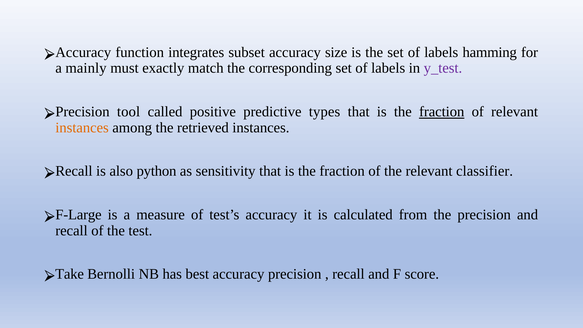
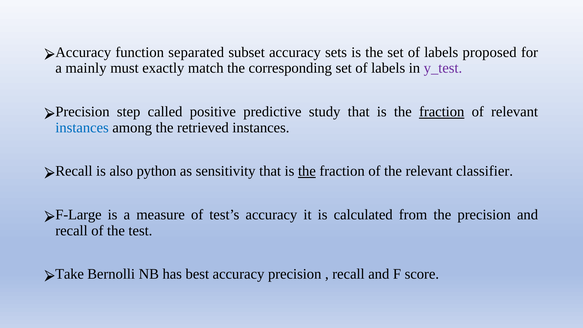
integrates: integrates -> separated (196, 52)
size: size -> sets (336, 52)
hamming: hamming -> proposed (490, 52)
tool: tool -> step (129, 112)
types: types -> study (325, 112)
instances colour: orange -> blue (82, 128)
the underline: none -> present (307, 171)
